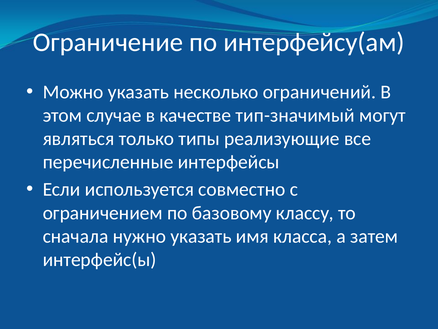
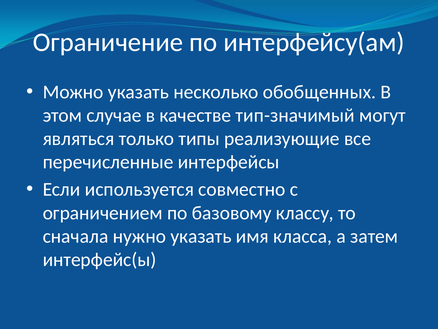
ограничений: ограничений -> обобщенных (320, 92)
